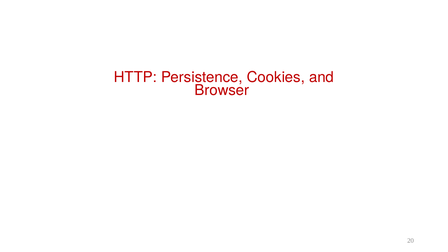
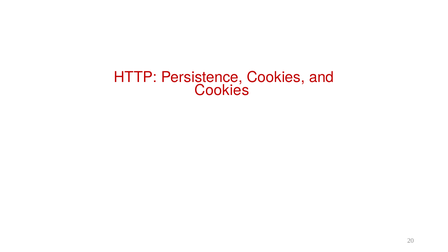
Browser: Browser -> Cookies (222, 90)
